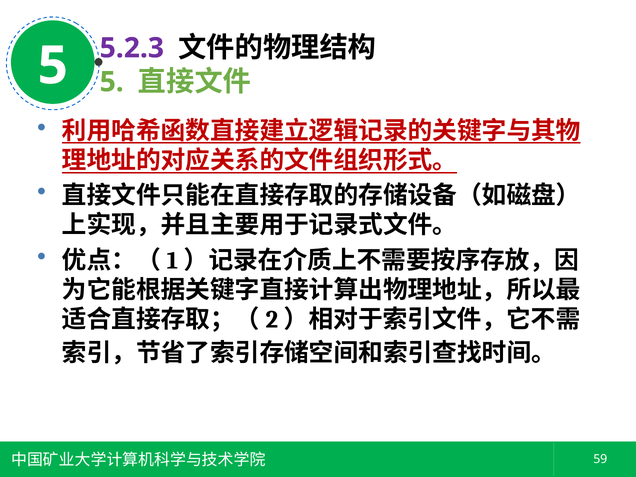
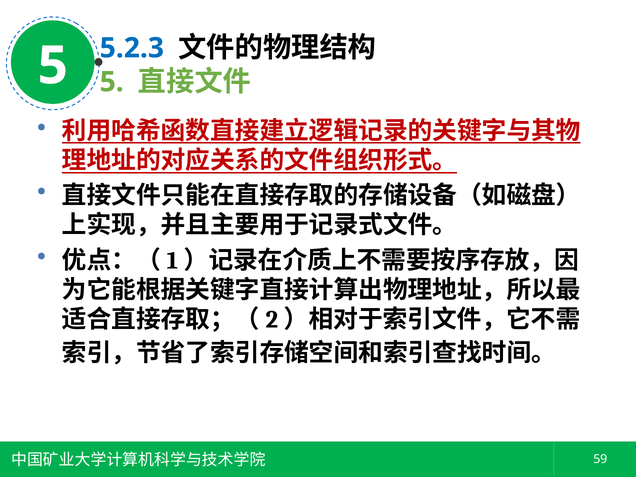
5.2.3 colour: purple -> blue (132, 48)
